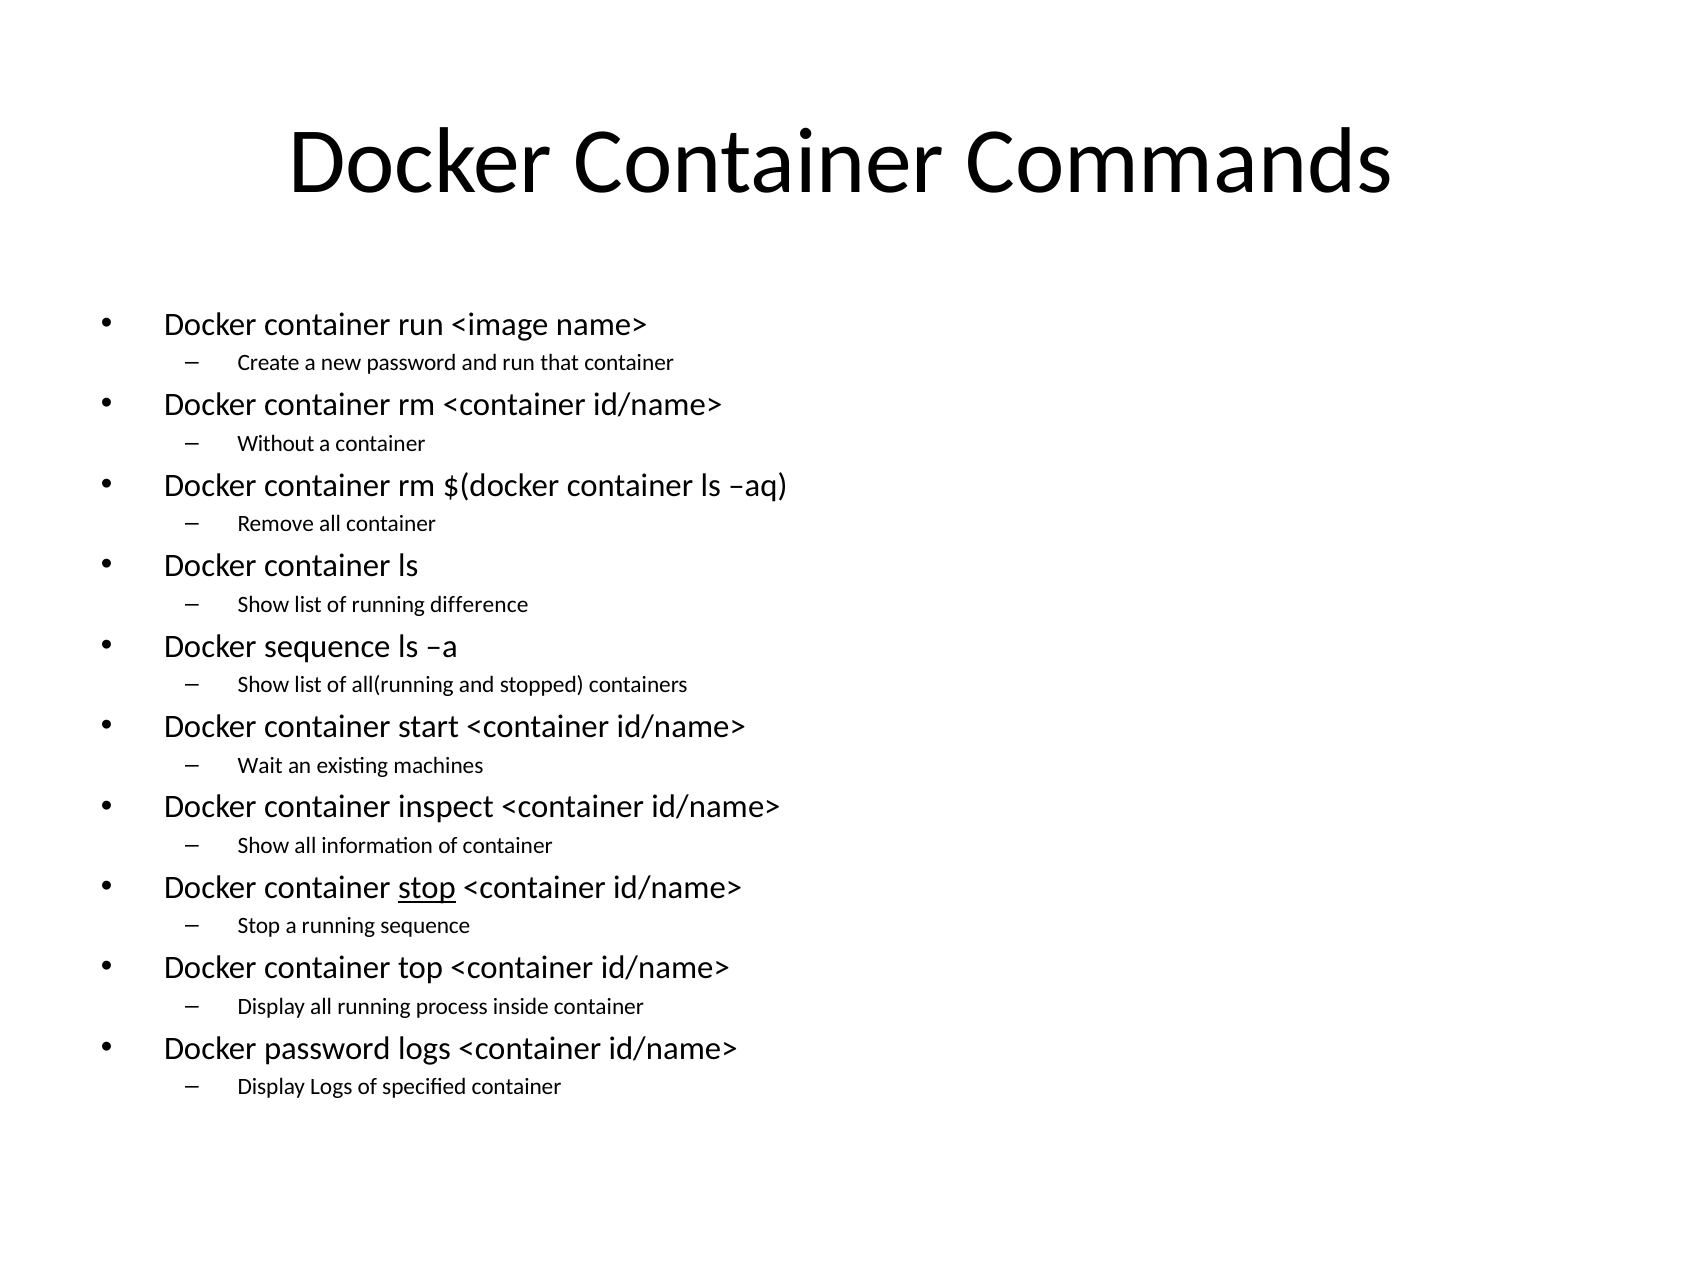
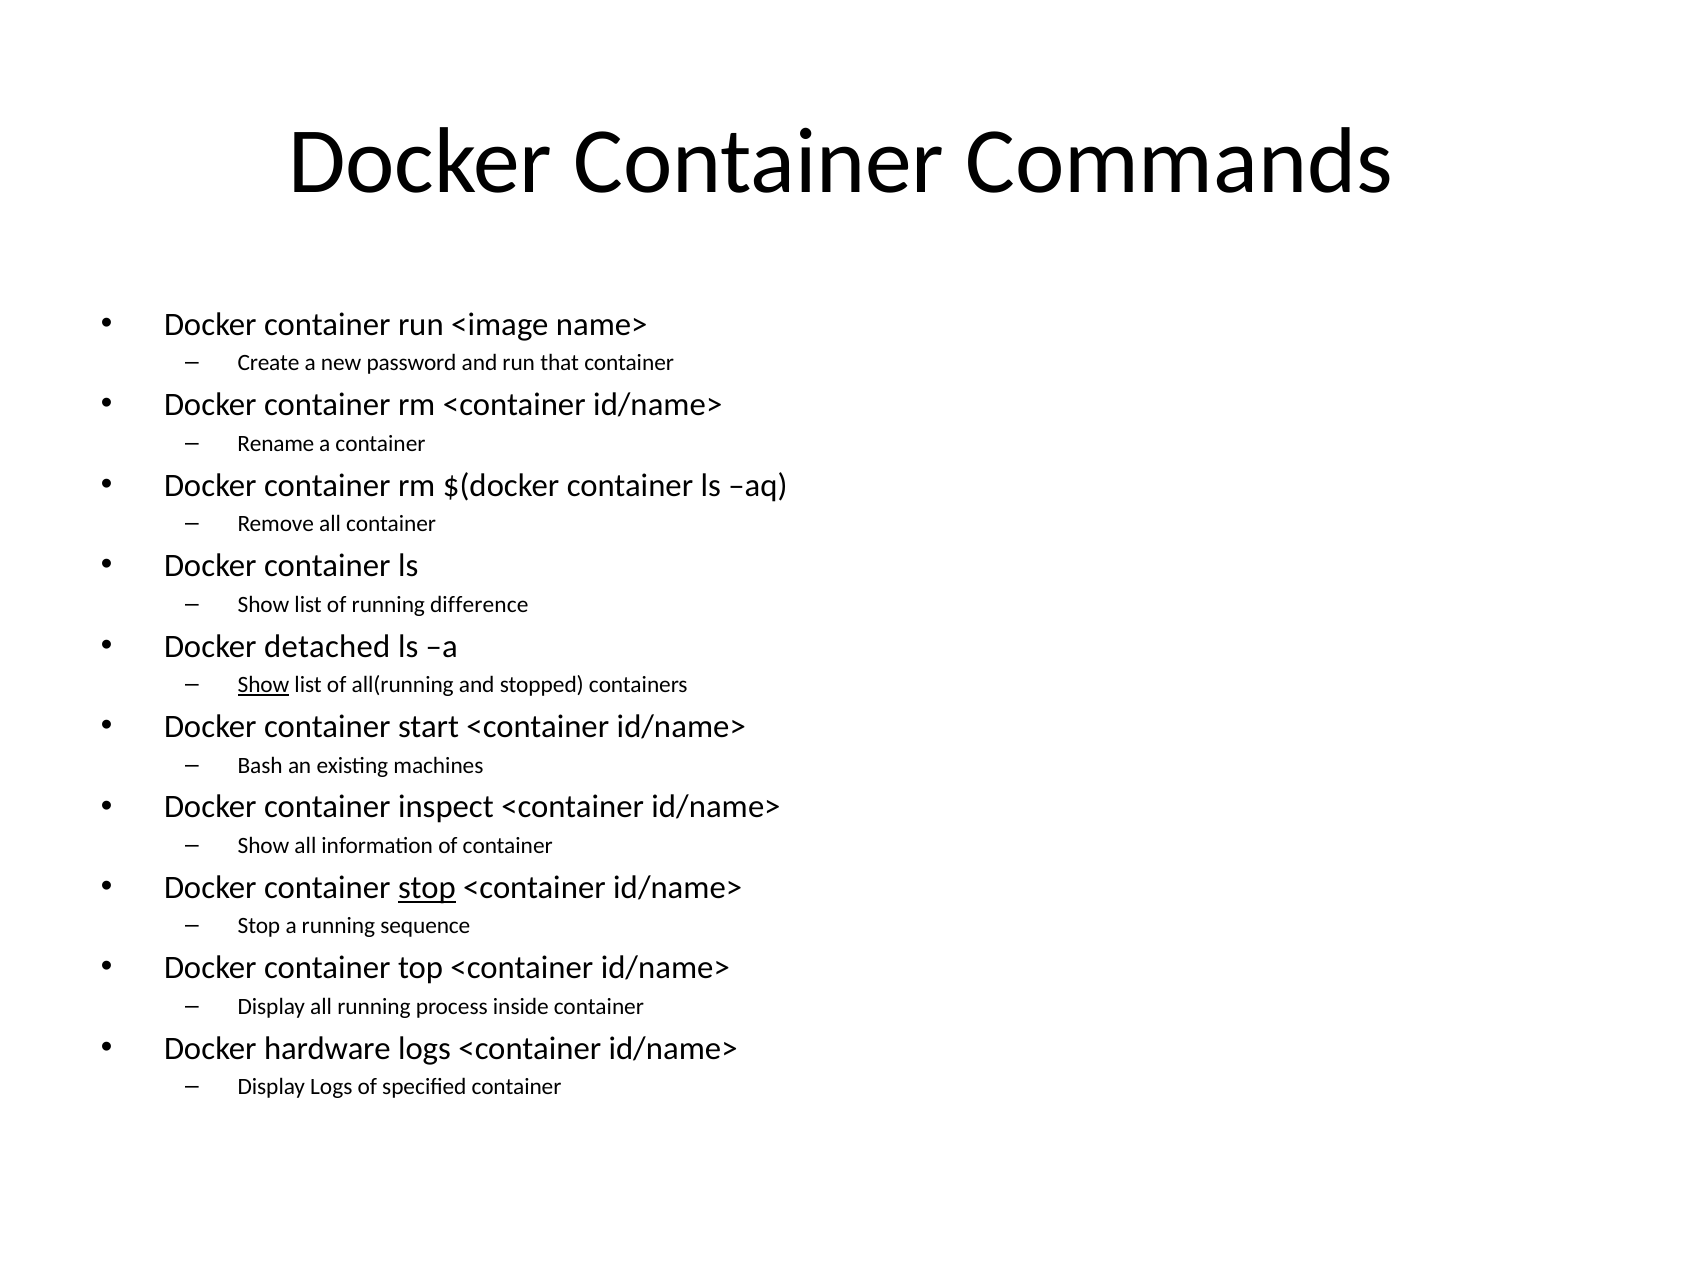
Without: Without -> Rename (276, 444)
Docker sequence: sequence -> detached (327, 647)
Show underline: none -> present (263, 685)
Wait: Wait -> Bash (260, 766)
Docker password: password -> hardware (327, 1049)
